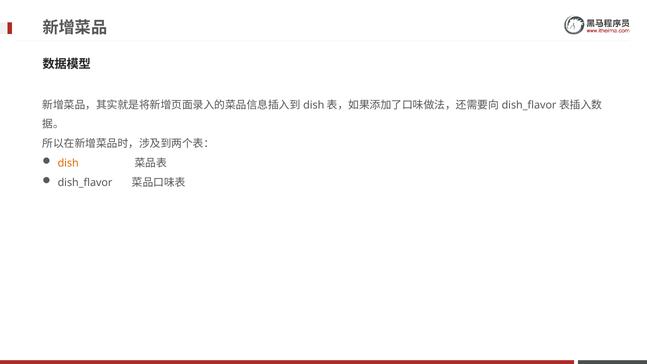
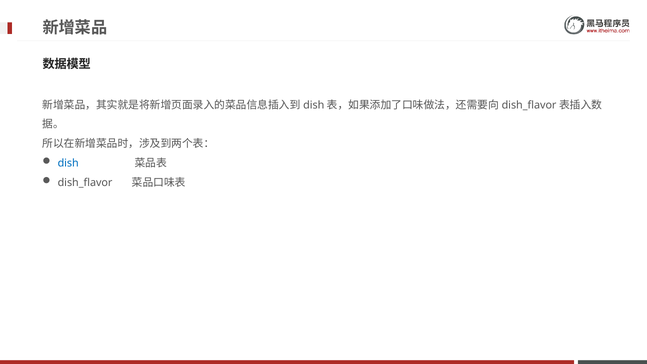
dish colour: orange -> blue (68, 163)
